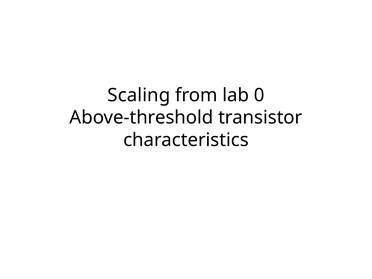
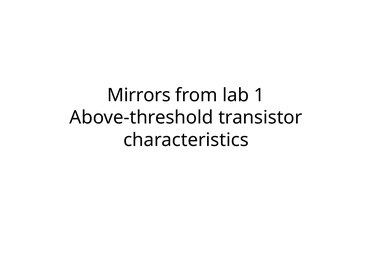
Scaling: Scaling -> Mirrors (139, 95)
0: 0 -> 1 (259, 95)
